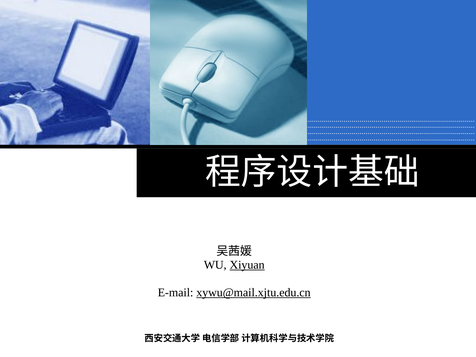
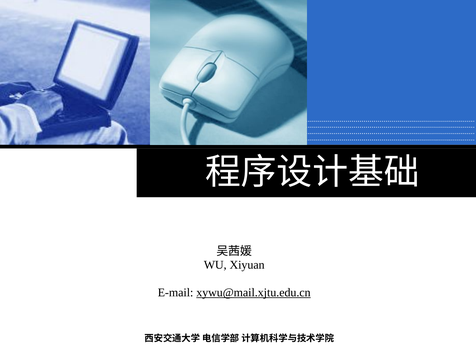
Xiyuan underline: present -> none (247, 265)
